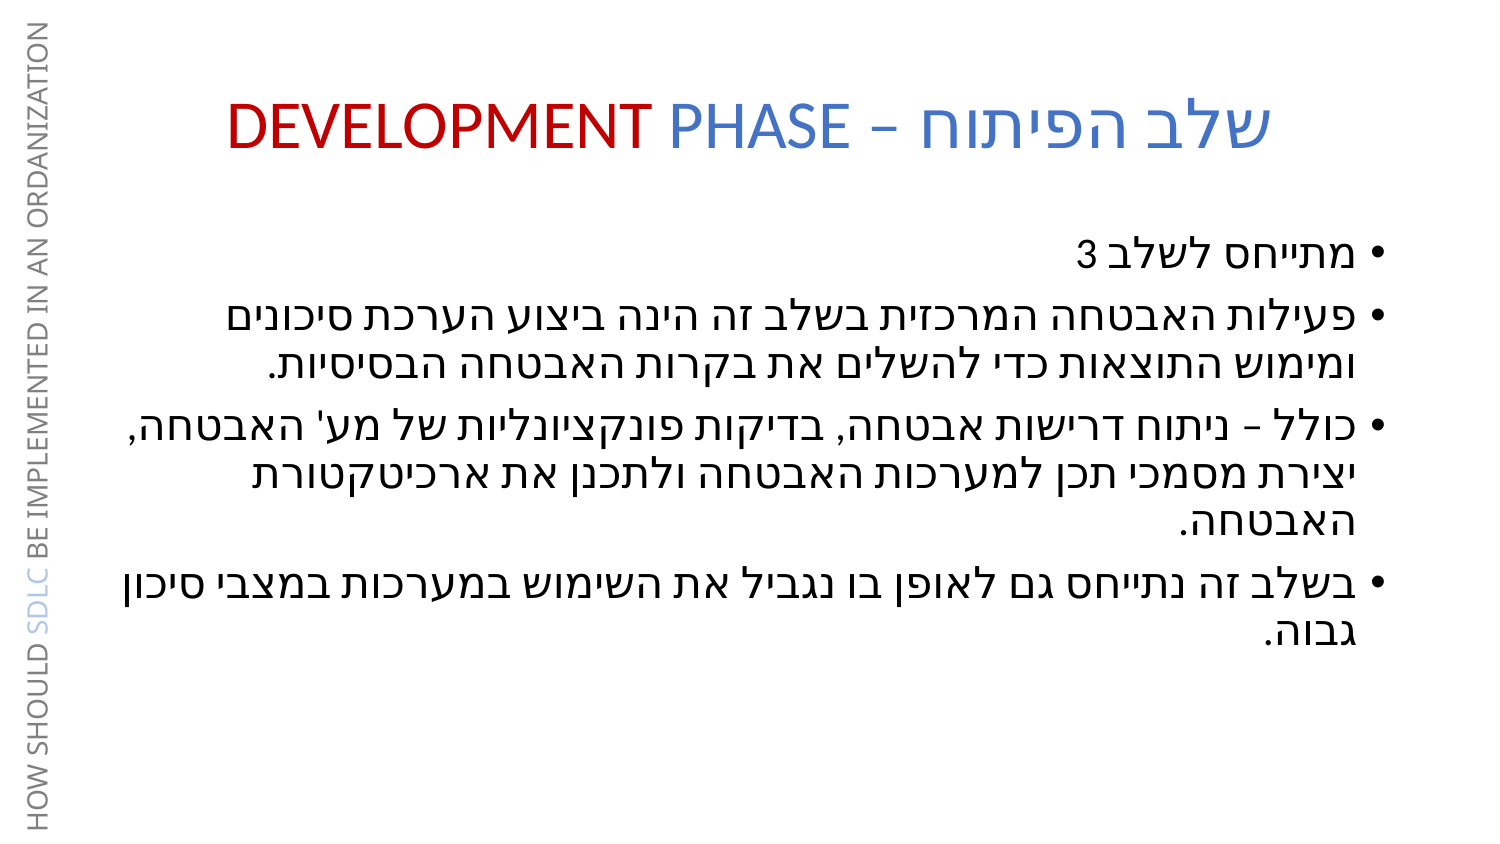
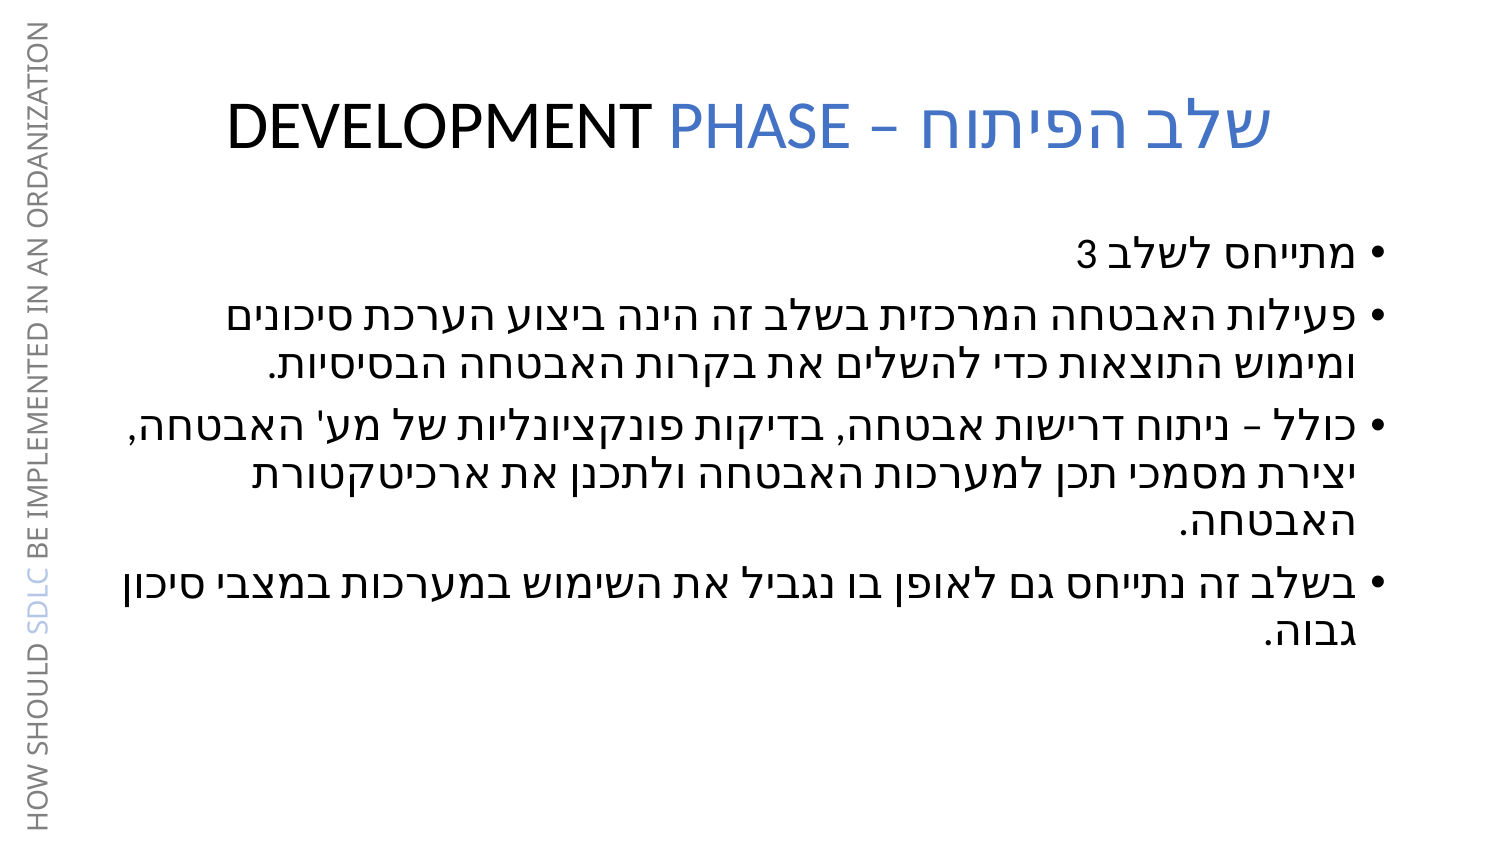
DEVELOPMENT colour: red -> black (440, 126)
